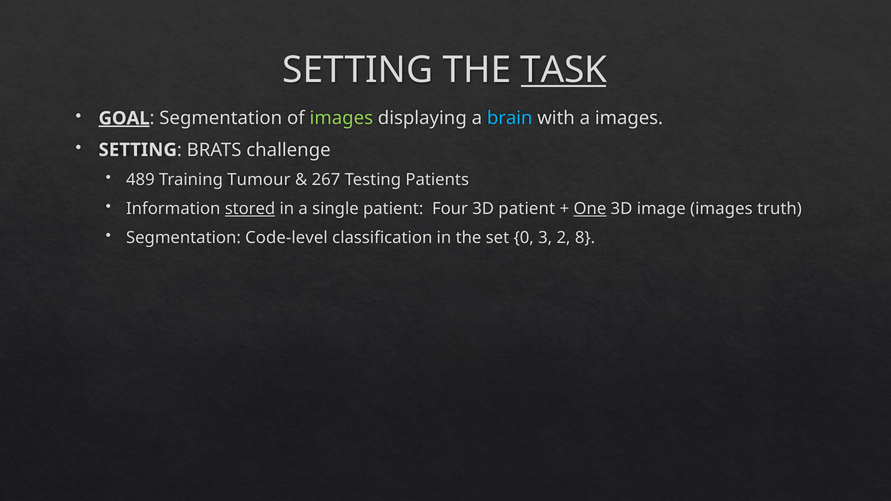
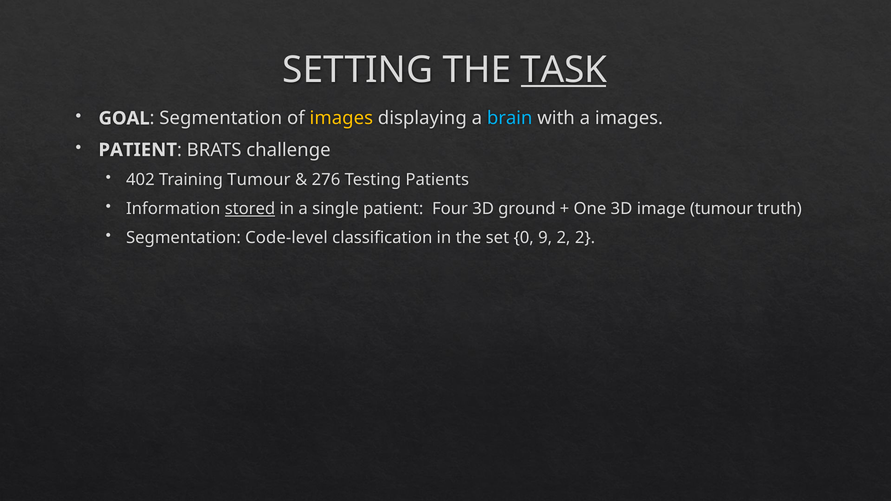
GOAL underline: present -> none (124, 118)
images colour: light green -> yellow (341, 118)
SETTING: SETTING -> PATIENT (138, 150)
489: 489 -> 402 (140, 180)
267: 267 -> 276 (326, 180)
3D patient: patient -> ground (527, 209)
One underline: present -> none (590, 209)
image images: images -> tumour (722, 209)
3: 3 -> 9 (545, 238)
2 8: 8 -> 2 (585, 238)
